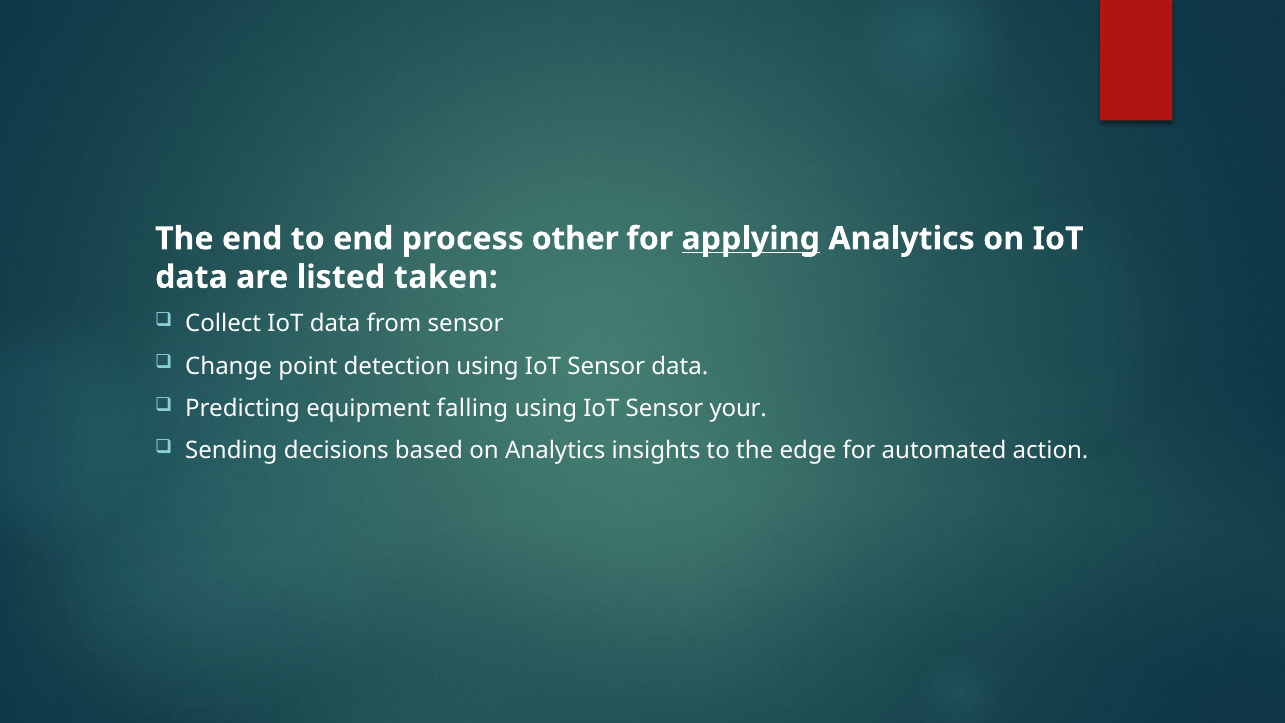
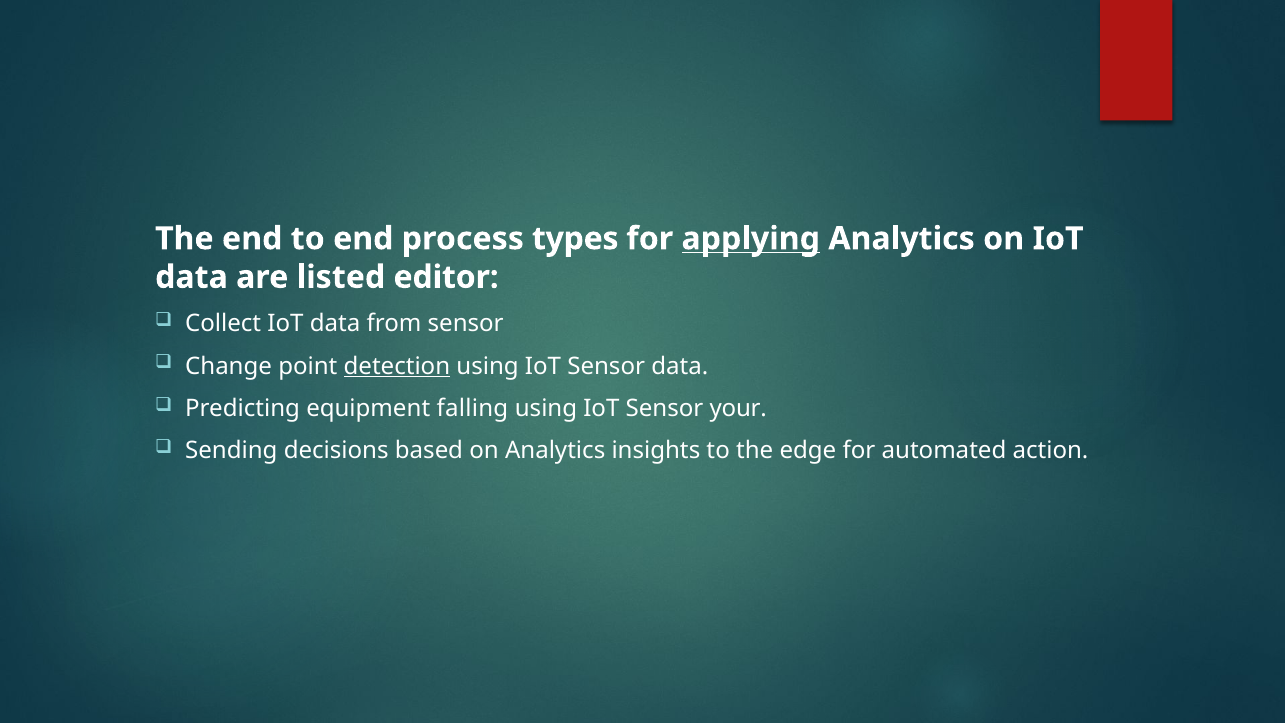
other: other -> types (575, 239)
taken: taken -> editor (446, 277)
detection underline: none -> present (397, 366)
